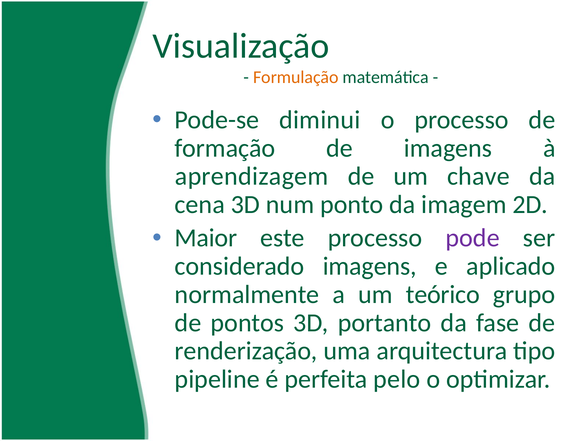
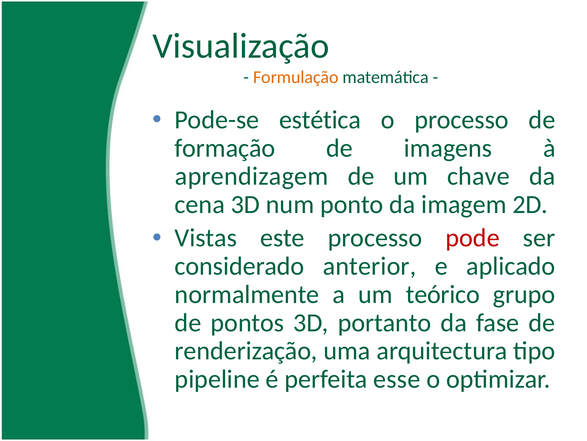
diminui: diminui -> estética (320, 120)
Maior: Maior -> Vistas (206, 238)
pode colour: purple -> red (473, 238)
considerado imagens: imagens -> anterior (370, 266)
pelo: pelo -> esse (397, 379)
